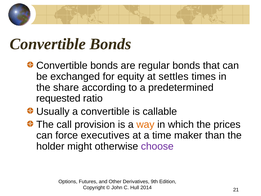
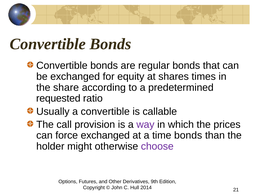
settles: settles -> shares (174, 76)
way colour: orange -> purple (145, 124)
force executives: executives -> exchanged (105, 135)
time maker: maker -> bonds (188, 135)
